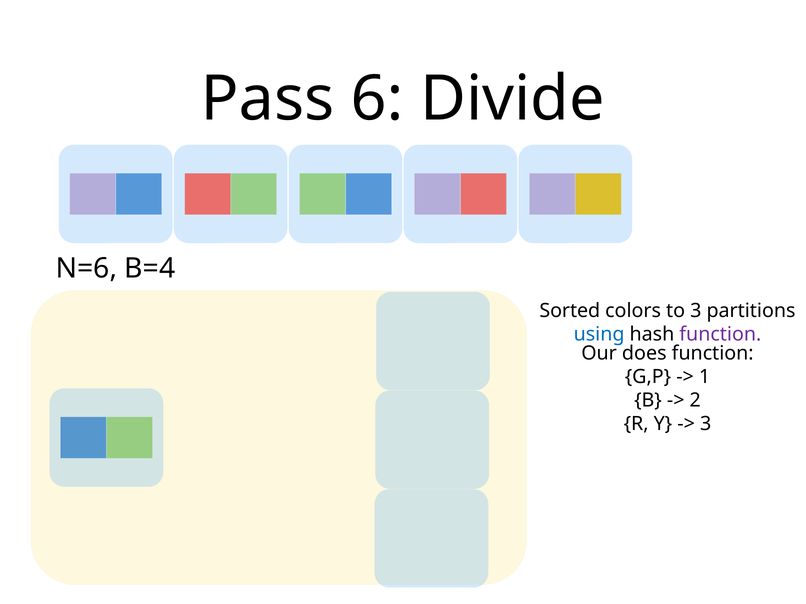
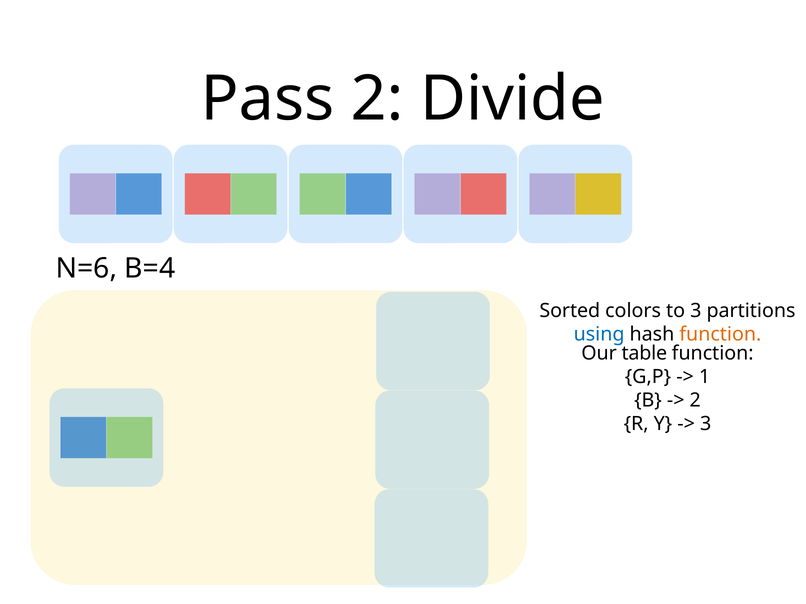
Pass 6: 6 -> 2 (377, 99)
function colour: purple -> orange (720, 334)
does: does -> table (644, 353)
